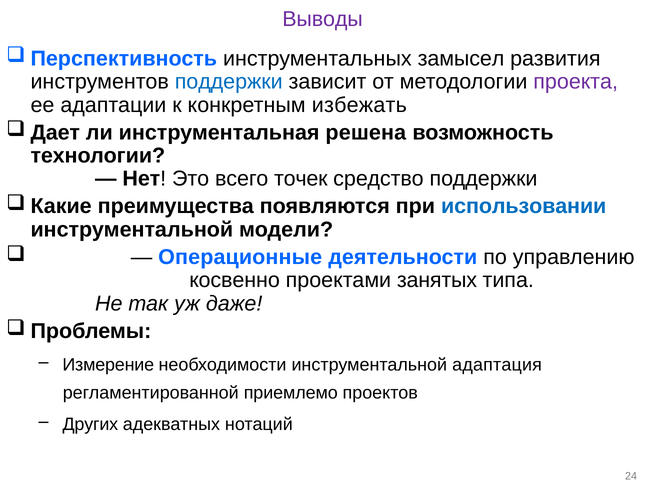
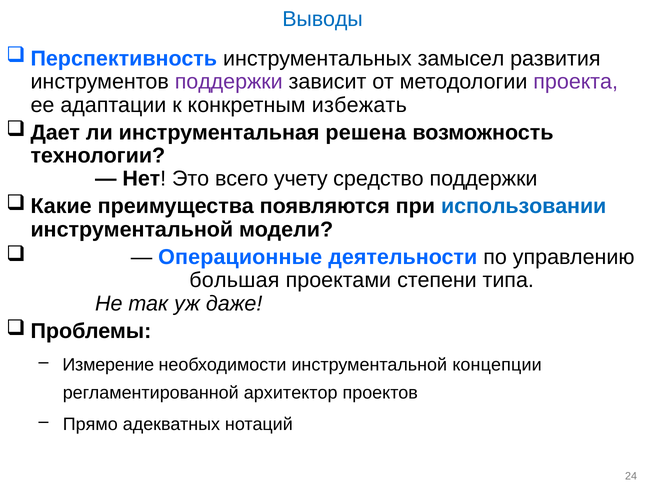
Выводы colour: purple -> blue (323, 19)
поддержки colour: blue -> purple (229, 82)
точек: точек -> учету (301, 179)
косвенно: косвенно -> большая (234, 280)
занятых: занятых -> степени (437, 280)
адаптация: адаптация -> концепции (497, 365)
приемлемо: приемлемо -> архитектор (291, 393)
Других: Других -> Прямо (90, 424)
